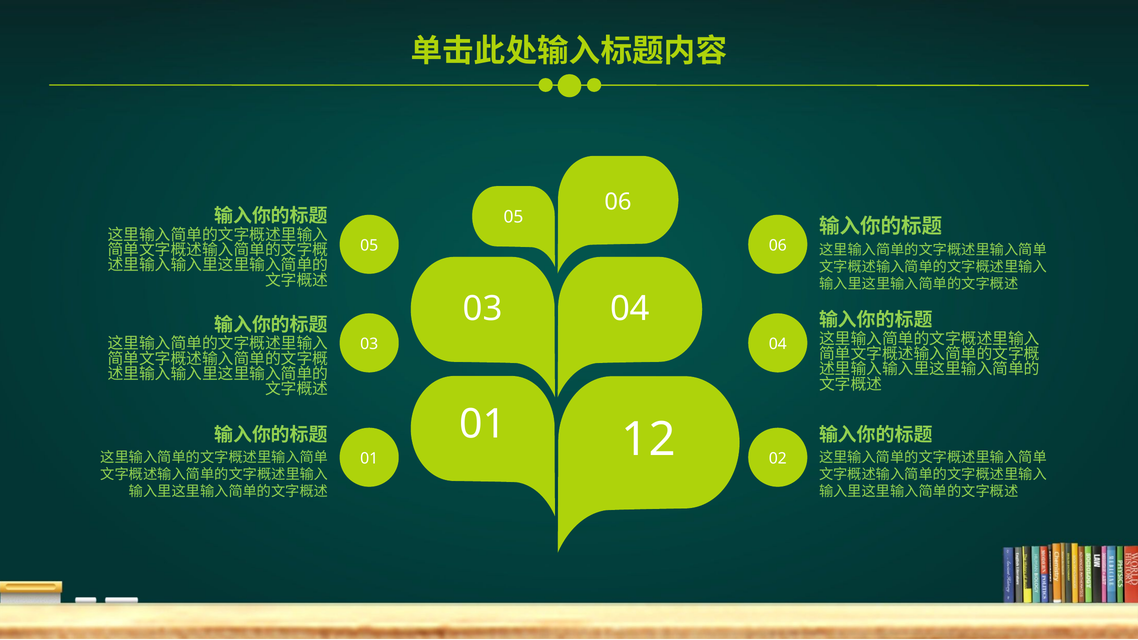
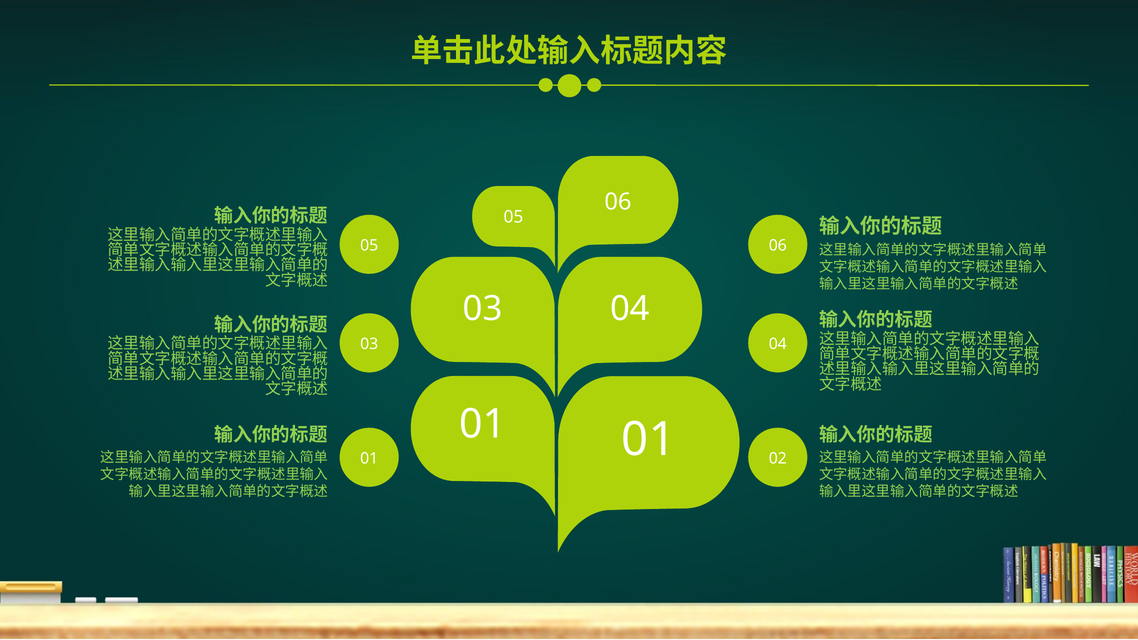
01 12: 12 -> 01 (649, 440)
